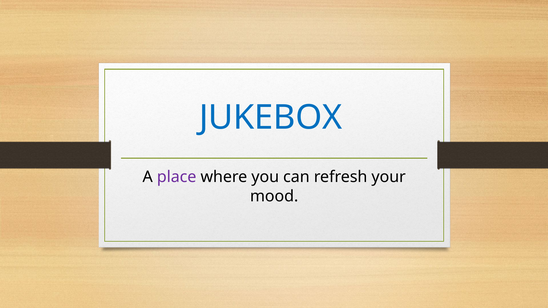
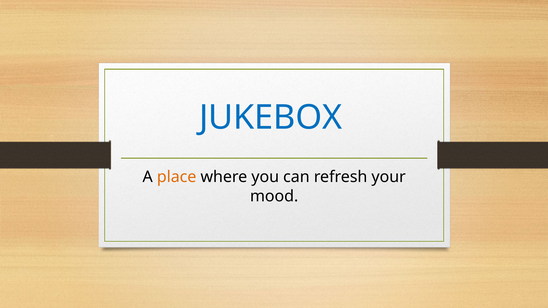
place colour: purple -> orange (177, 177)
